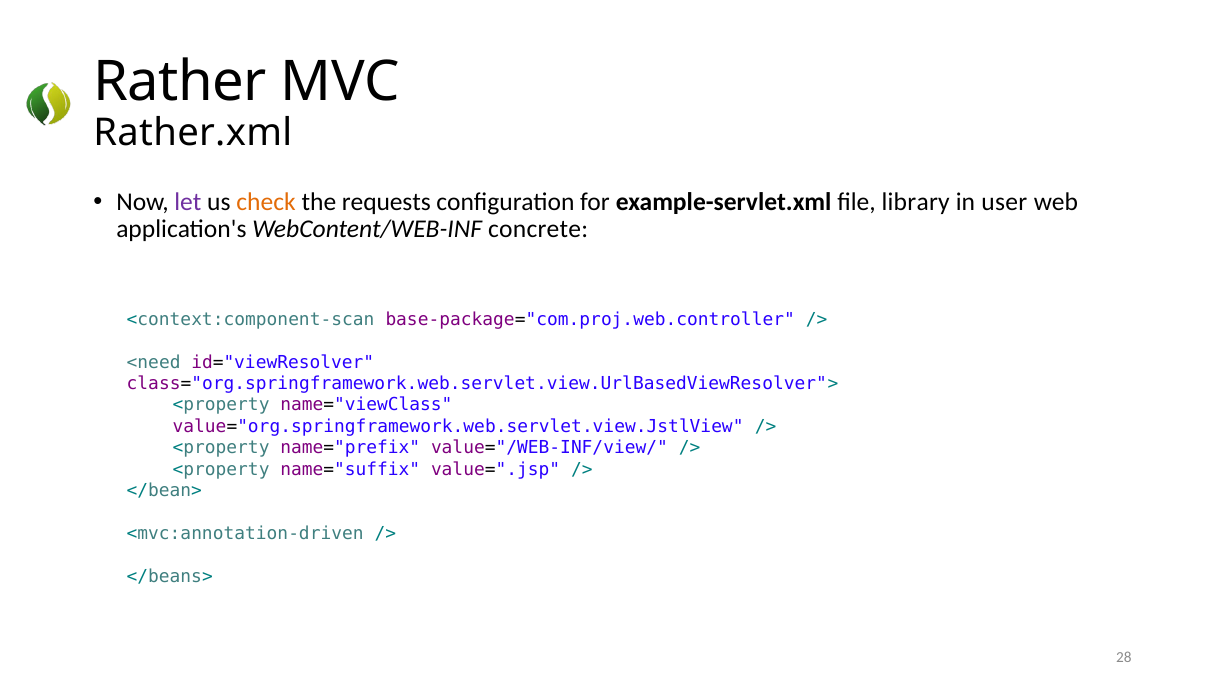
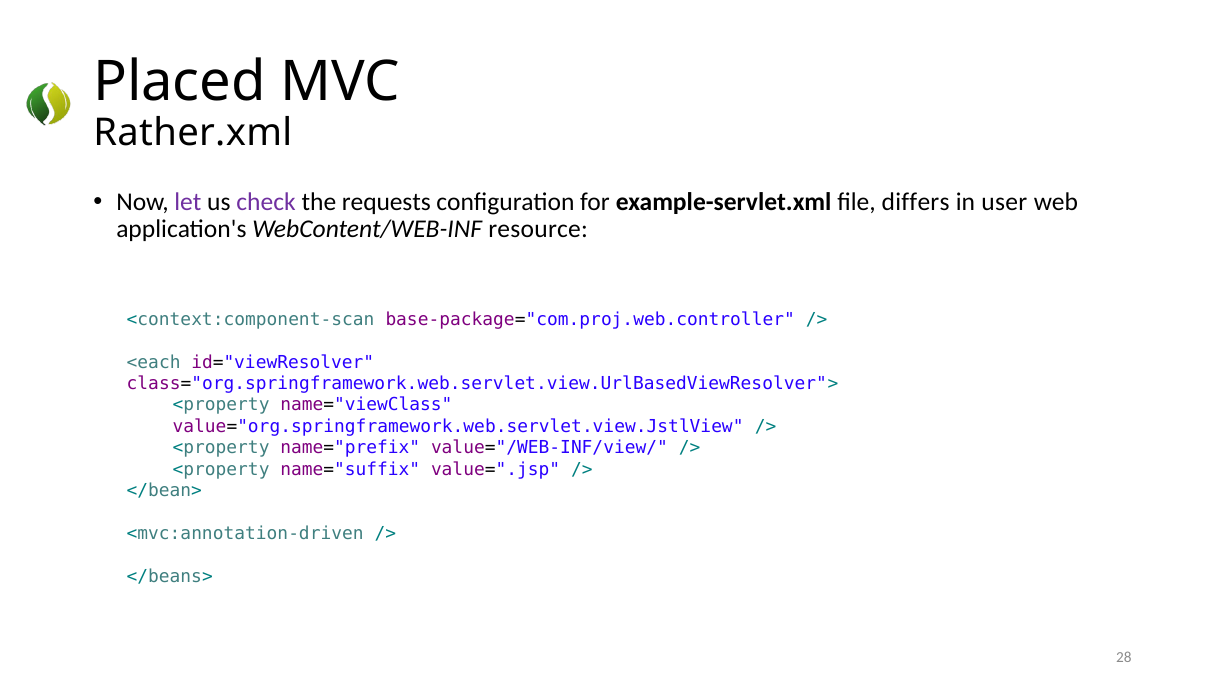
Rather: Rather -> Placed (180, 82)
check colour: orange -> purple (266, 202)
library: library -> differs (916, 202)
concrete: concrete -> resource (538, 229)
<need: <need -> <each (154, 362)
